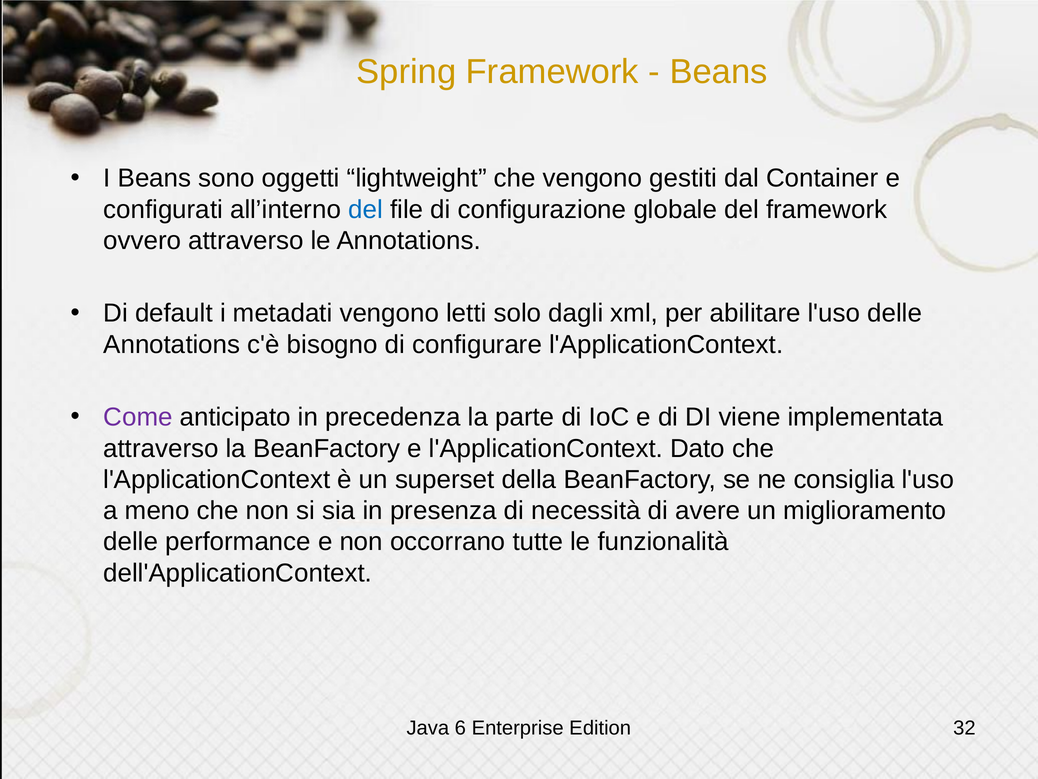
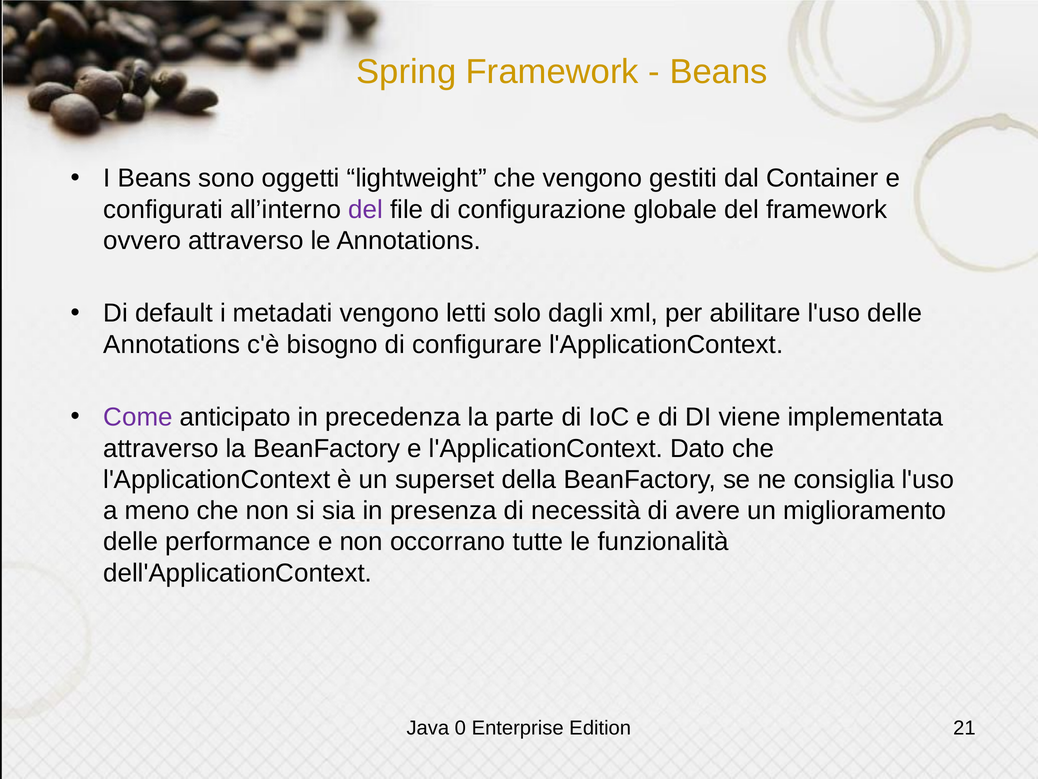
del colour: blue -> purple (366, 209)
6: 6 -> 0 (460, 728)
32: 32 -> 21 (964, 728)
